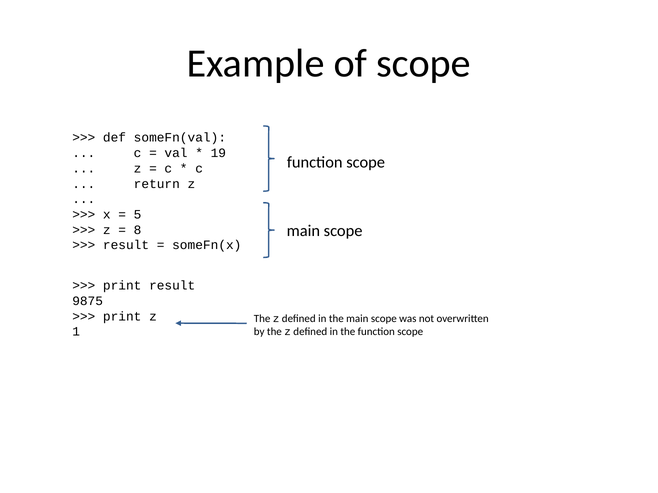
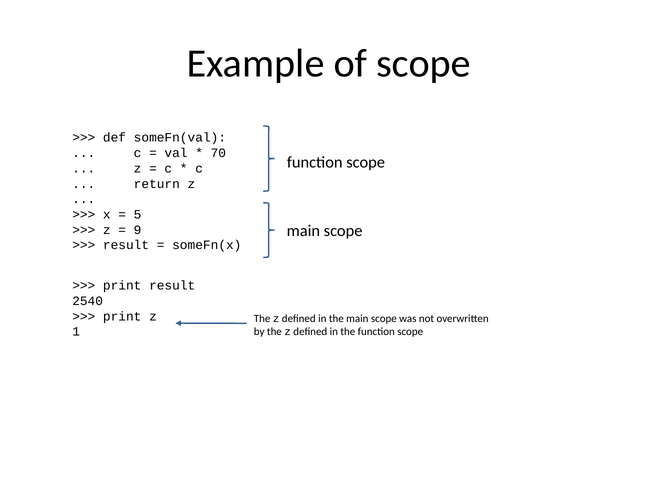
19: 19 -> 70 (218, 153)
8: 8 -> 9 (138, 230)
9875: 9875 -> 2540 (88, 301)
